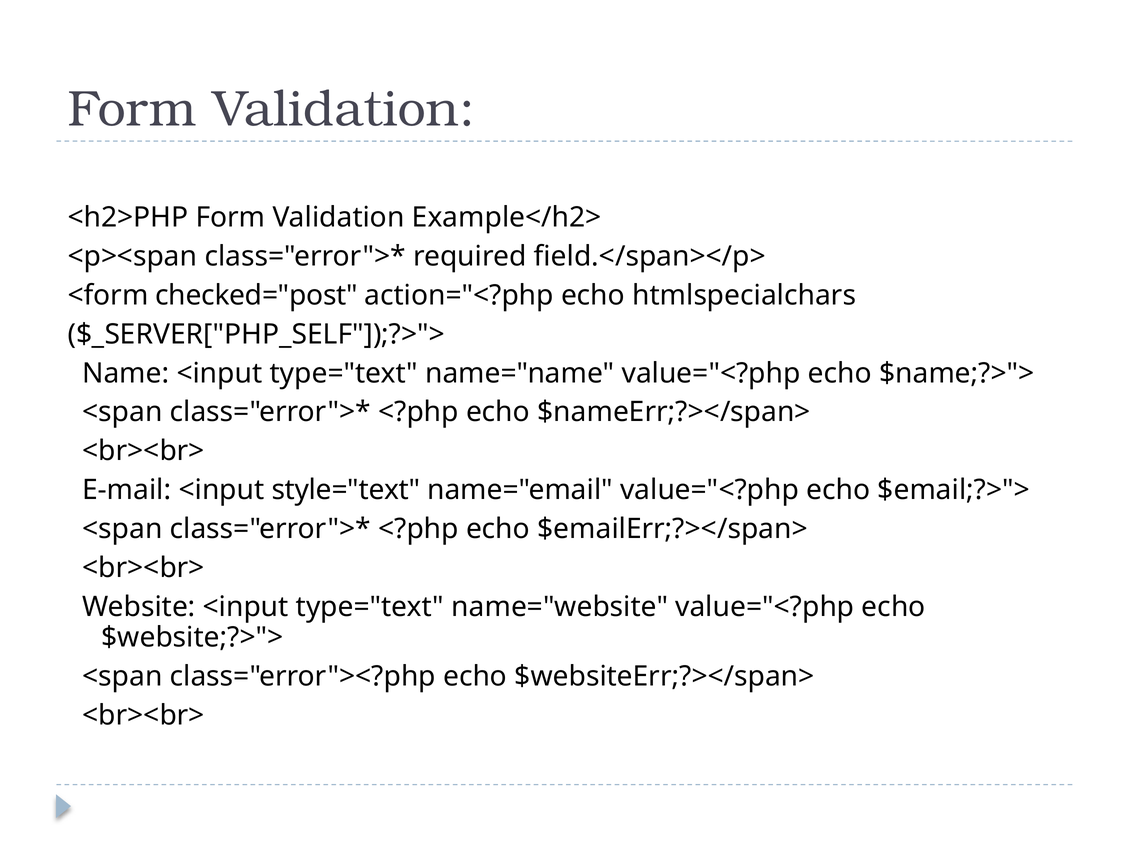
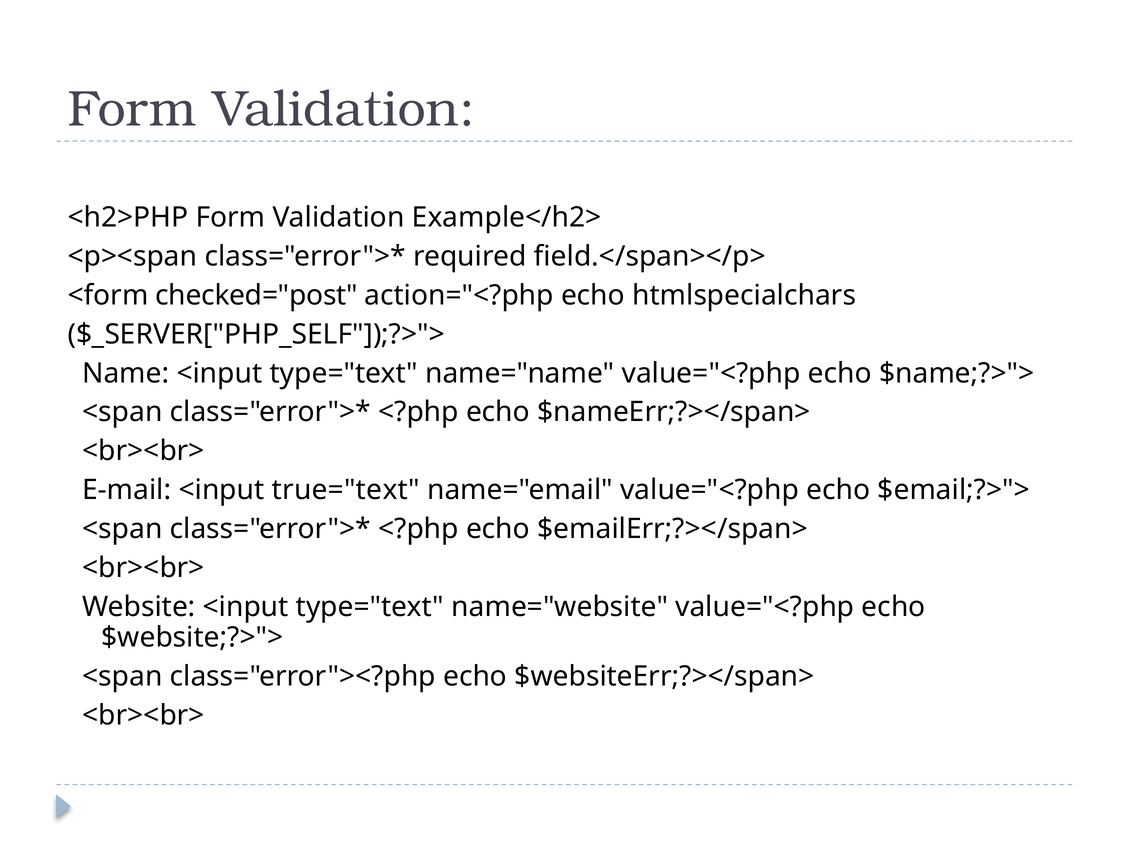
style="text: style="text -> true="text (346, 490)
